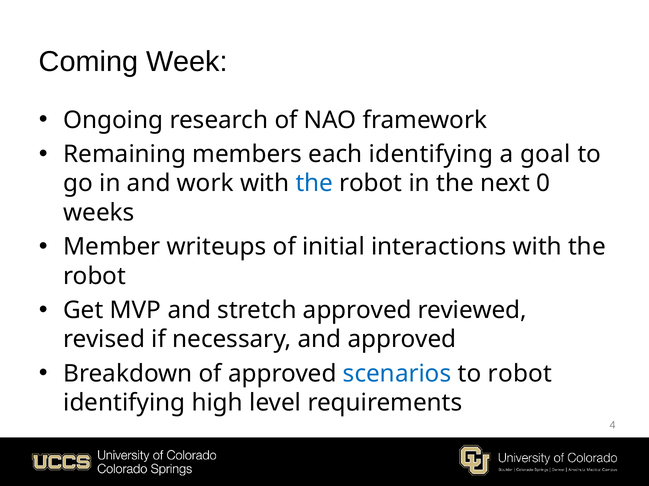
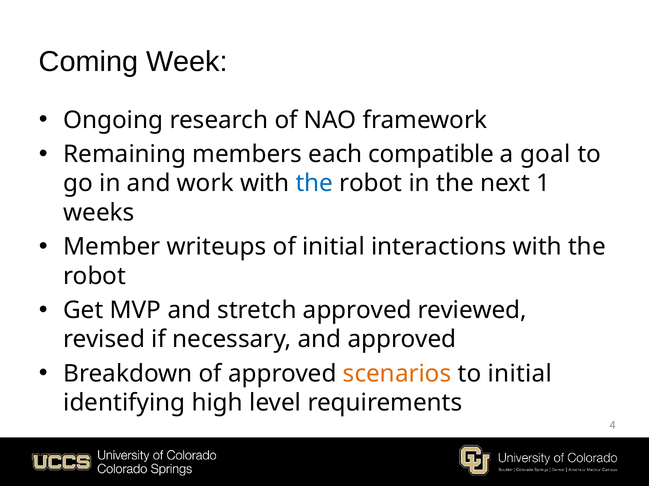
each identifying: identifying -> compatible (431, 154)
0: 0 -> 1 (543, 184)
scenarios colour: blue -> orange (397, 374)
to robot: robot -> initial (520, 374)
